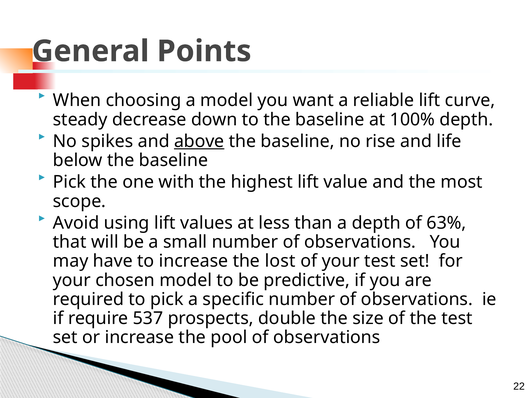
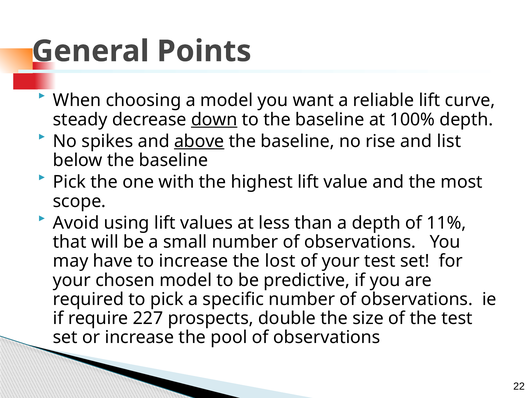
down underline: none -> present (214, 119)
life: life -> list (449, 141)
63%: 63% -> 11% (446, 223)
537: 537 -> 227 (148, 318)
